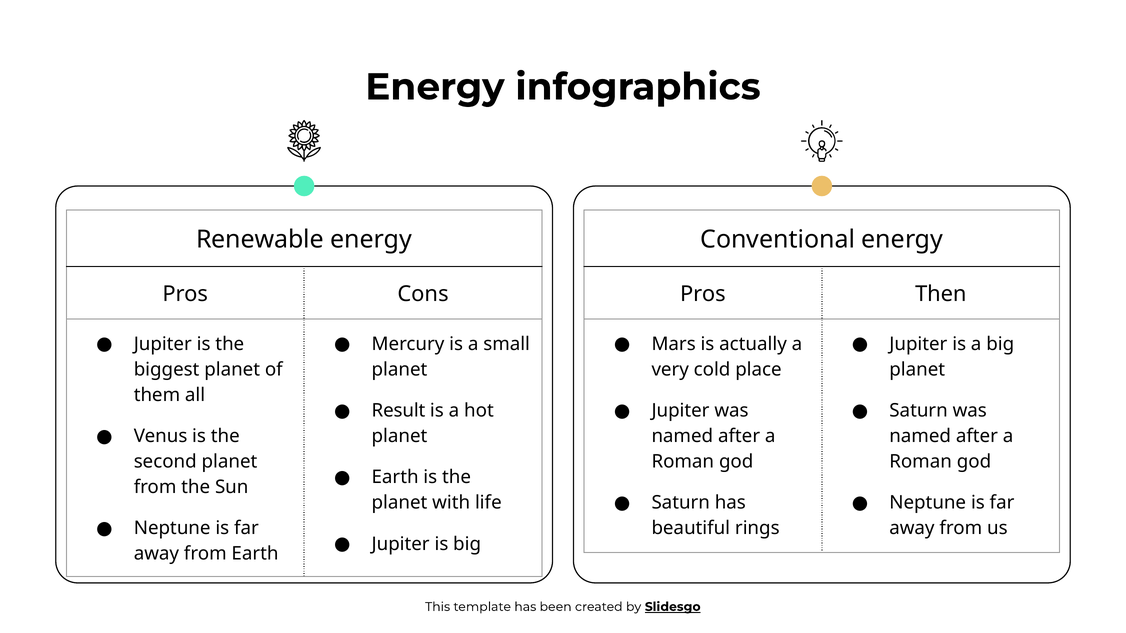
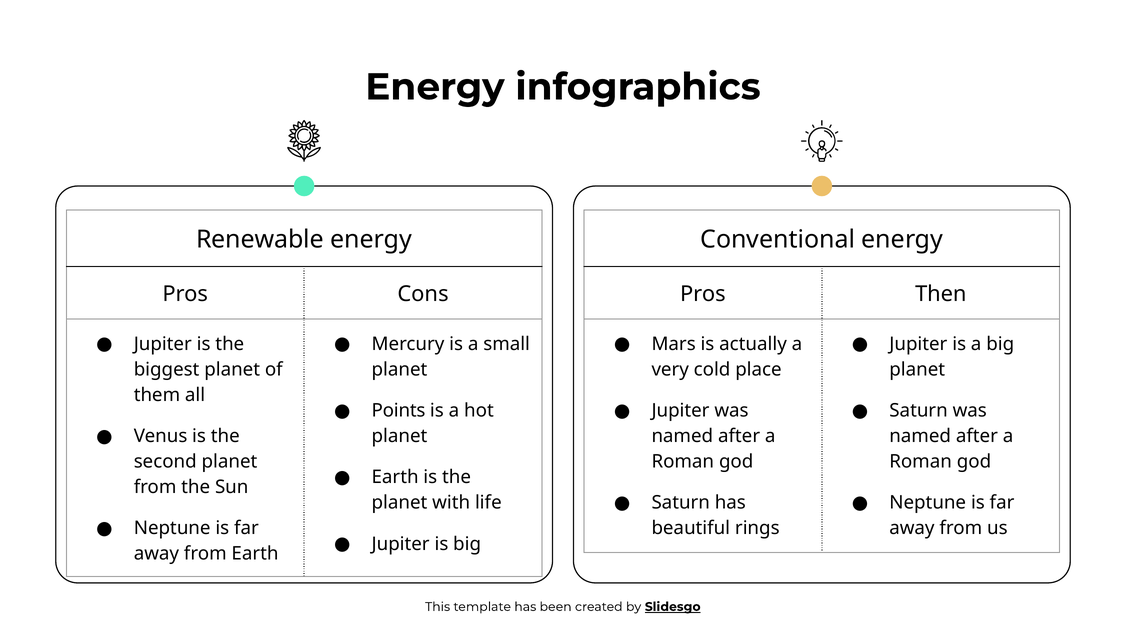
Result: Result -> Points (399, 411)
